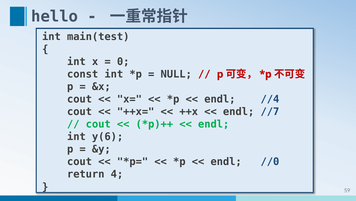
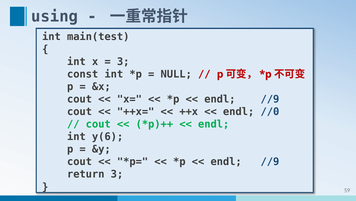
hello: hello -> using (55, 16)
0: 0 -> 3 (123, 61)
//4: //4 -> //9 (270, 99)
//7: //7 -> //0 (270, 111)
//0: //0 -> //9 (270, 161)
return 4: 4 -> 3 (117, 174)
